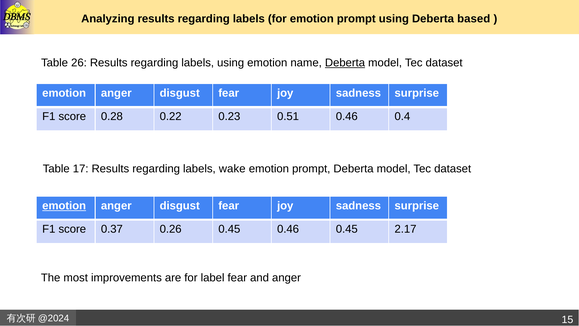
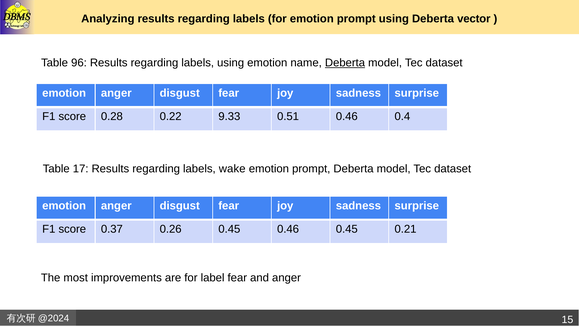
based: based -> vector (474, 19)
26: 26 -> 96 (79, 63)
0.23: 0.23 -> 9.33 (229, 116)
emotion underline: present -> none (64, 205)
2.17: 2.17 -> 0.21 (406, 229)
